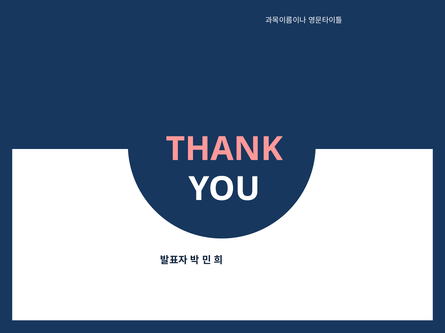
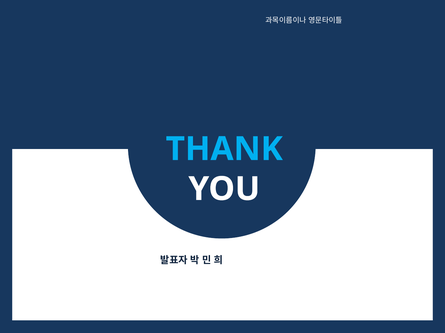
THANK colour: pink -> light blue (224, 149)
